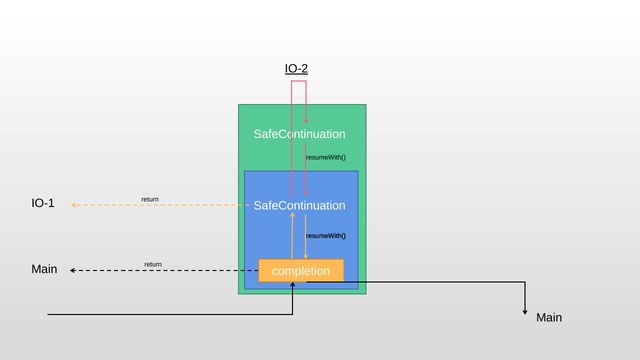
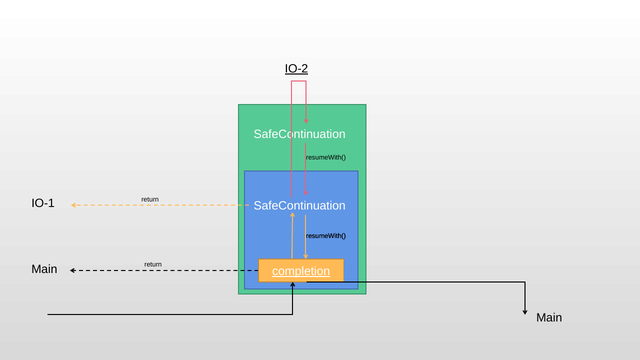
completion underline: none -> present (301, 271)
